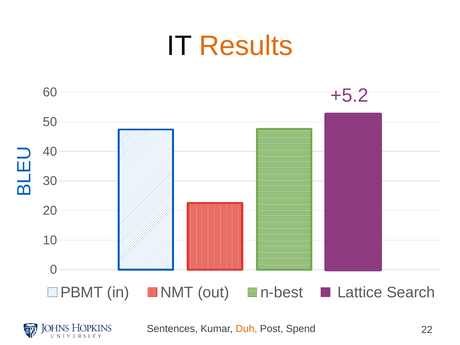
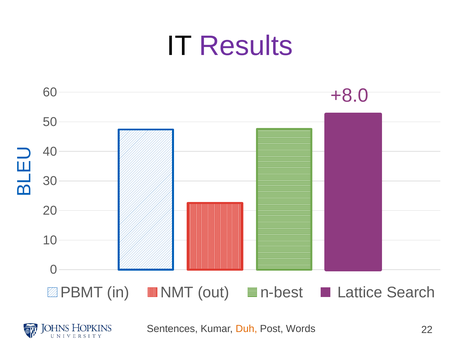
Results colour: orange -> purple (246, 46)
+5.2: +5.2 -> +8.0 (350, 96)
Spend: Spend -> Words (301, 329)
